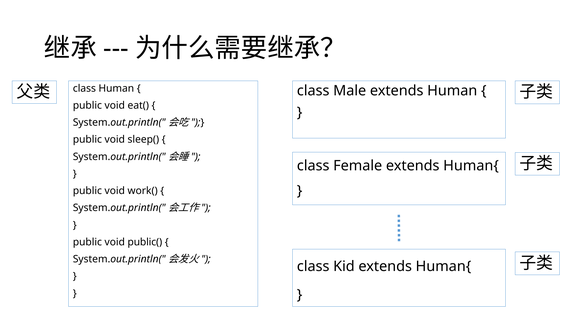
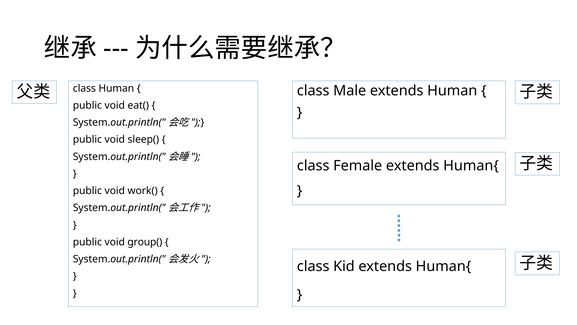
public(: public( -> group( (145, 242)
